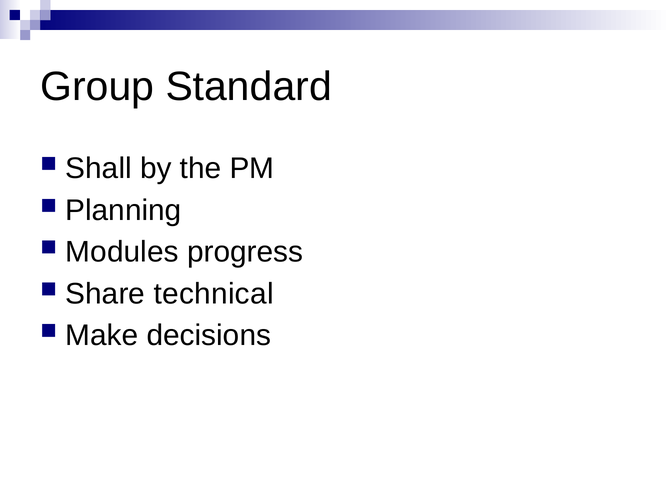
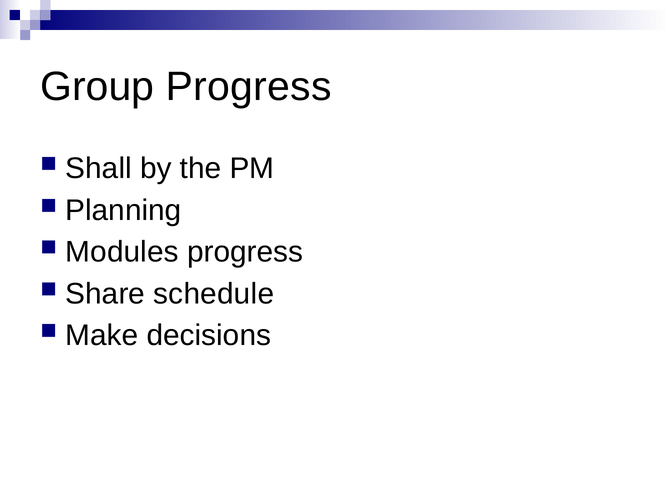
Group Standard: Standard -> Progress (249, 87)
technical: technical -> schedule (214, 294)
